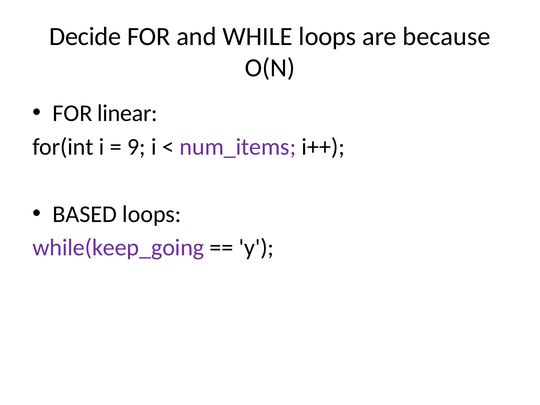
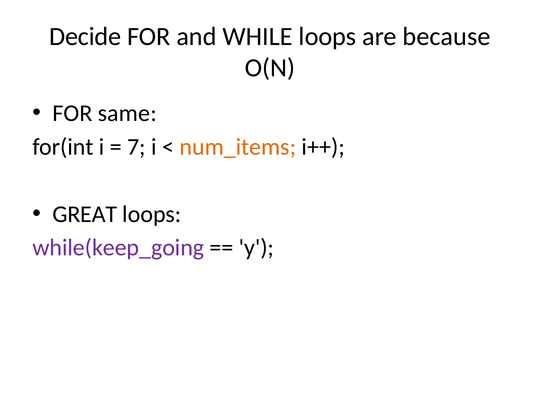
linear: linear -> same (127, 113)
9: 9 -> 7 (136, 147)
num_items colour: purple -> orange (238, 147)
BASED: BASED -> GREAT (85, 214)
